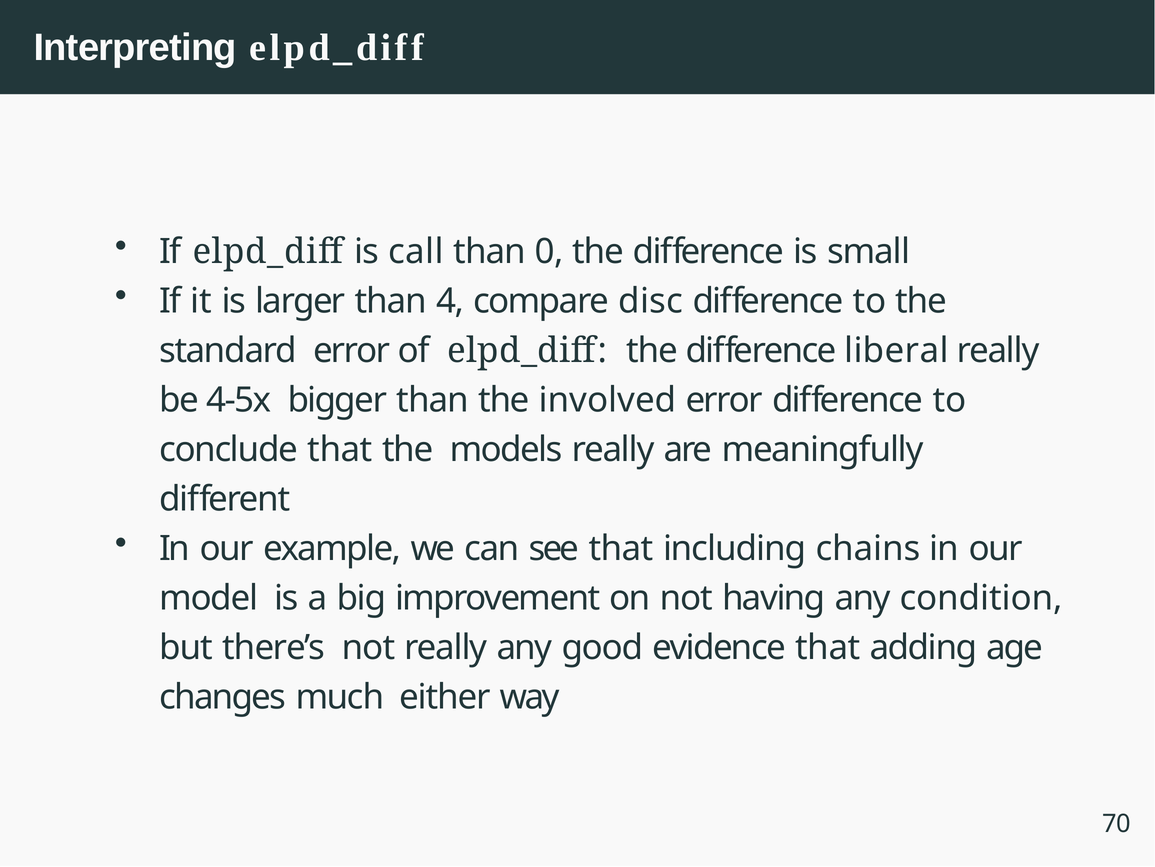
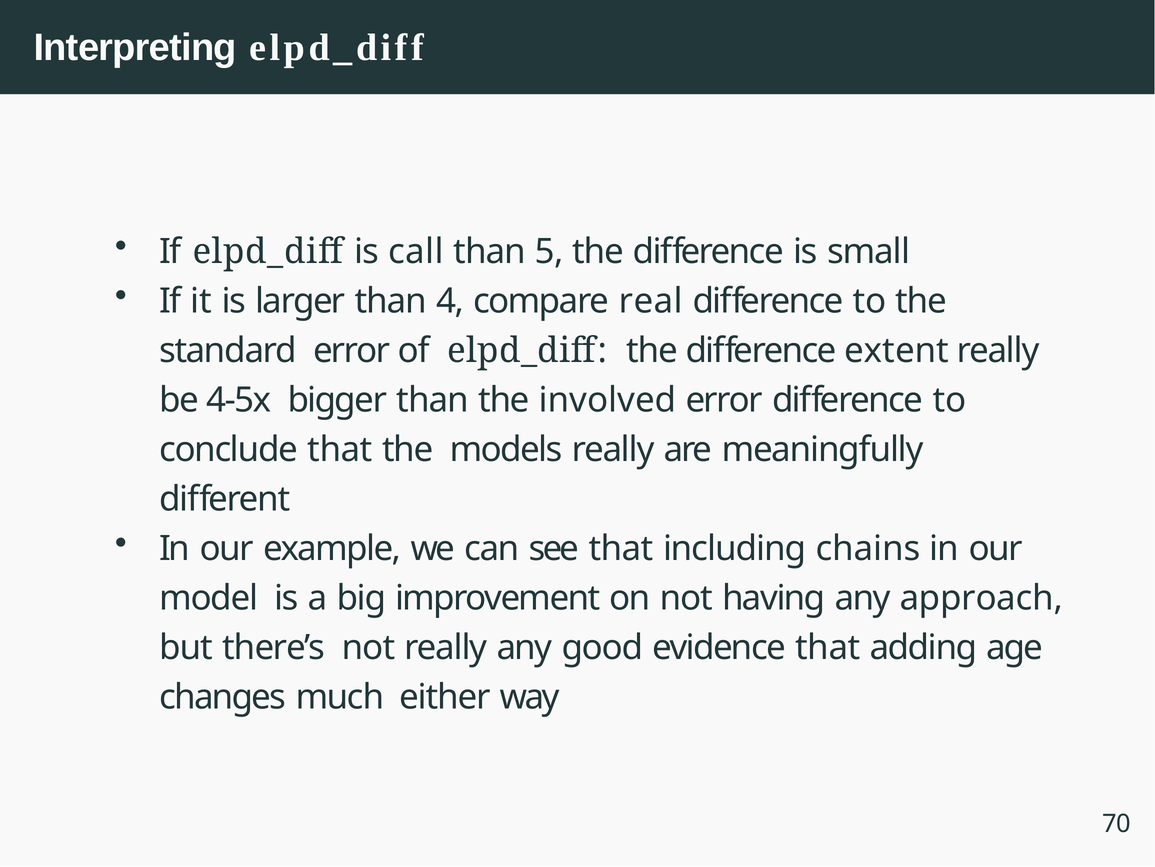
0: 0 -> 5 (549, 252)
disc: disc -> real (651, 301)
liberal: liberal -> extent (897, 351)
condition: condition -> approach (981, 598)
